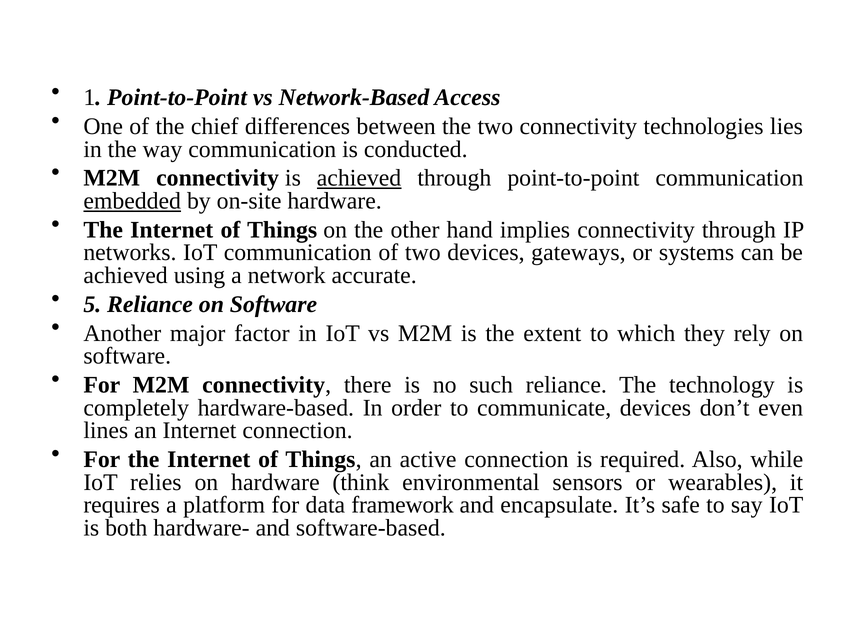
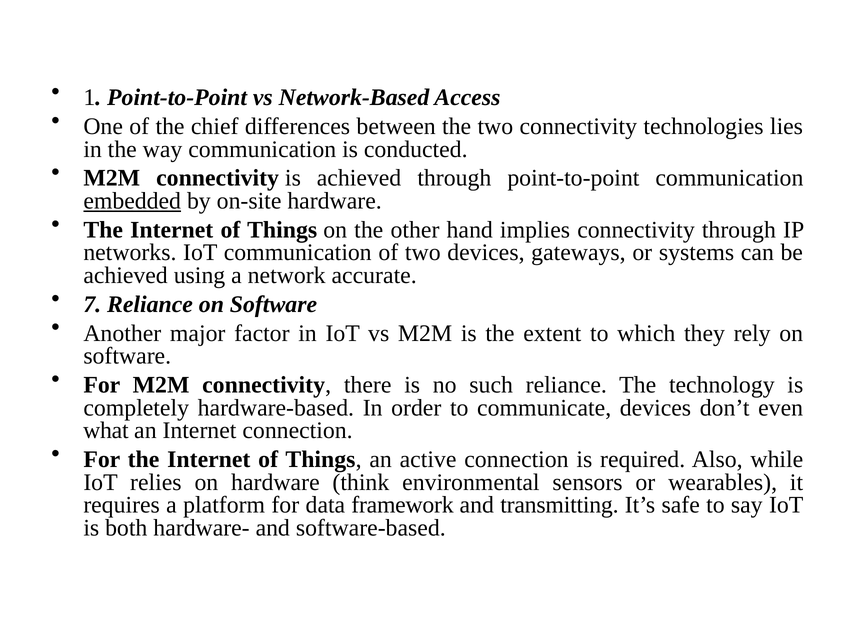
achieved underline: present -> none (359, 178)
5: 5 -> 7 (92, 304)
lines: lines -> what (106, 431)
encapsulate: encapsulate -> transmitting (559, 505)
